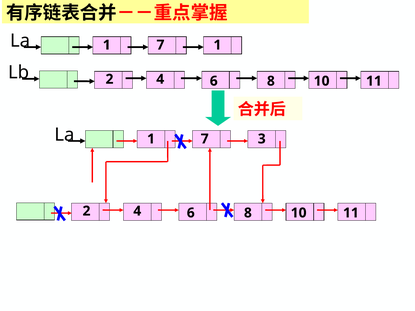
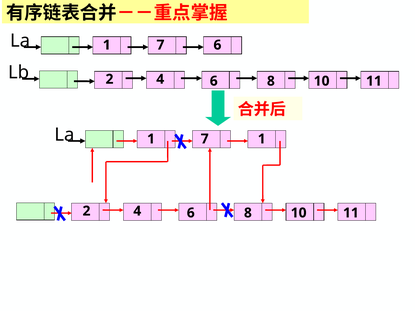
7 1: 1 -> 6 (217, 45)
7 3: 3 -> 1 (262, 139)
